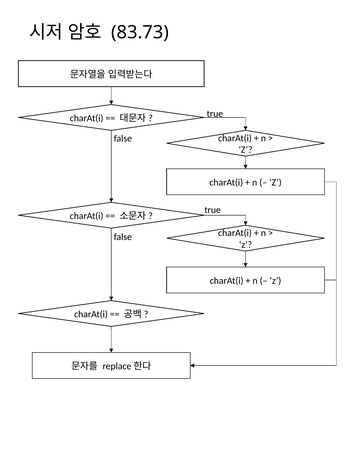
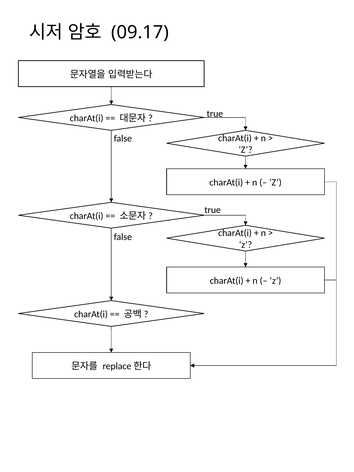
83.73: 83.73 -> 09.17 (140, 32)
